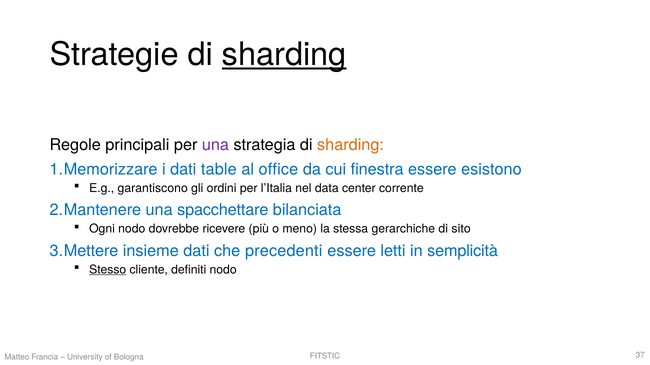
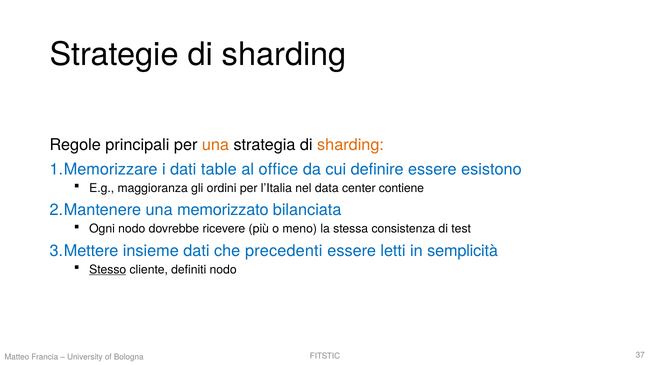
sharding underline: present -> none (284, 55)
una colour: purple -> orange (215, 145)
finestra: finestra -> definire (377, 170)
garantiscono: garantiscono -> maggioranza (153, 188)
corrente: corrente -> contiene (401, 188)
spacchettare: spacchettare -> memorizzato (223, 210)
gerarchiche: gerarchiche -> consistenza (403, 229)
sito: sito -> test (461, 229)
